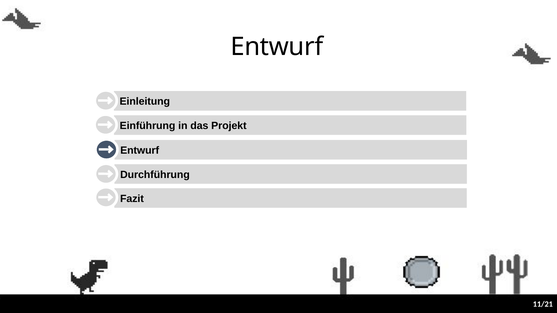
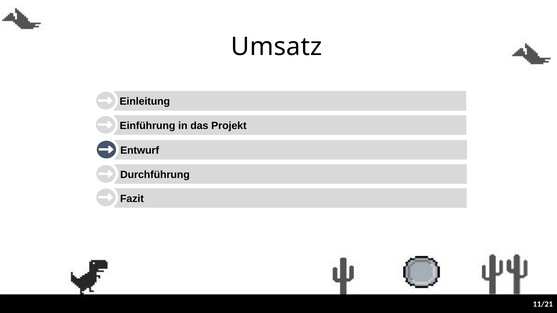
Entwurf: Entwurf -> Umsatz (277, 47)
